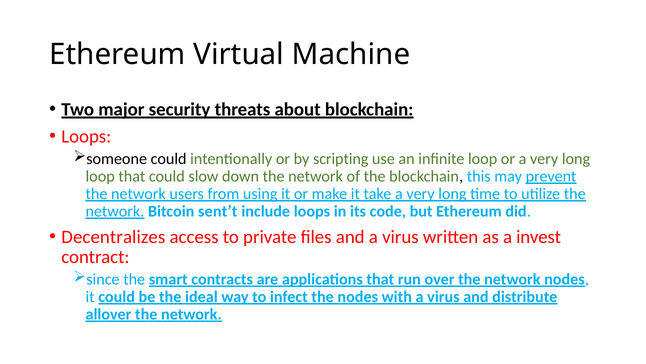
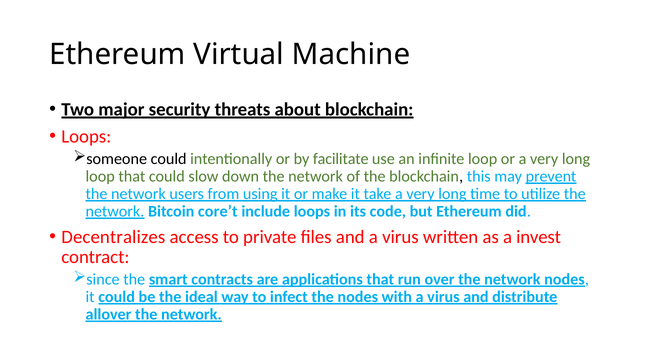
scripting: scripting -> facilitate (341, 159)
sent’t: sent’t -> core’t (218, 211)
